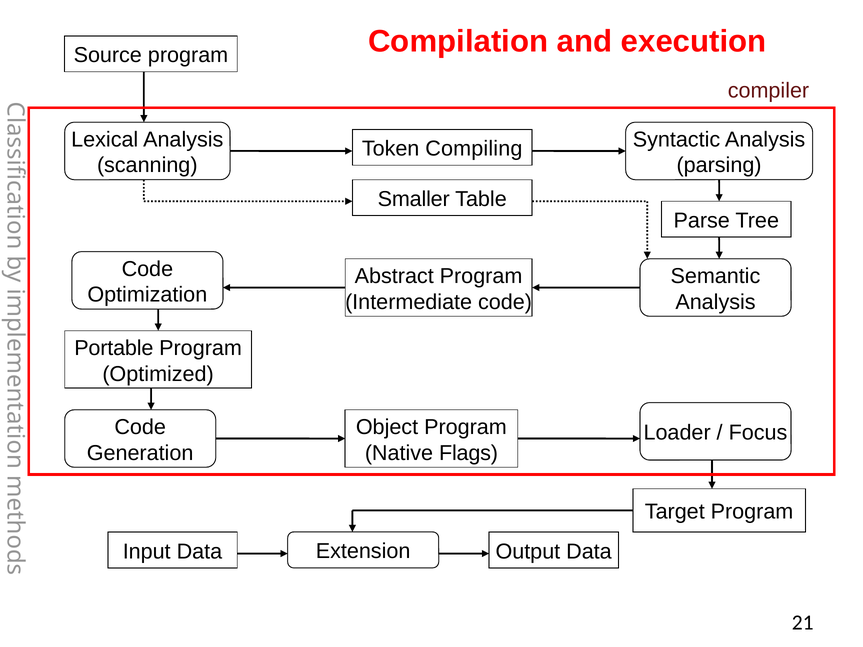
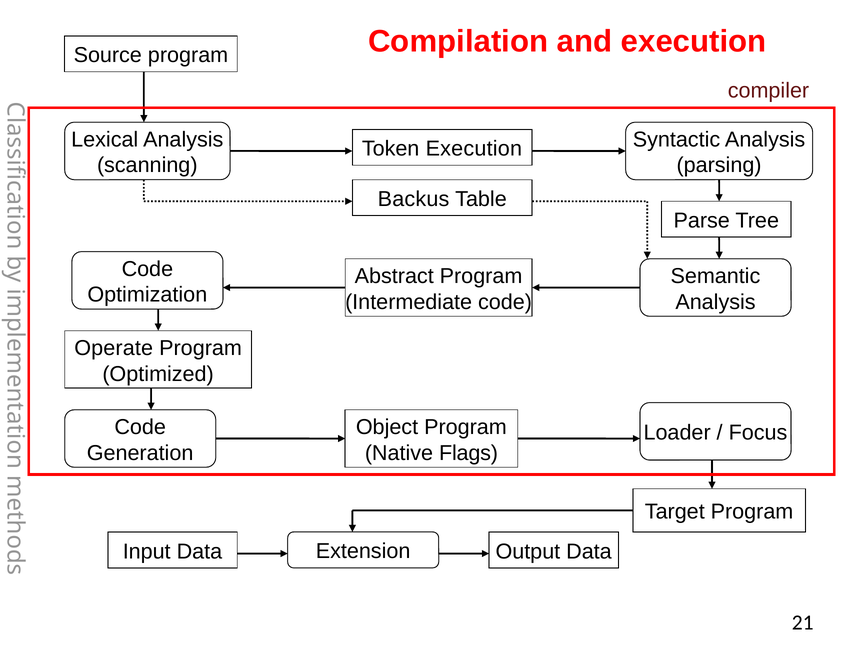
Token Compiling: Compiling -> Execution (474, 149)
Smaller: Smaller -> Backus (414, 199)
Portable: Portable -> Operate (114, 348)
